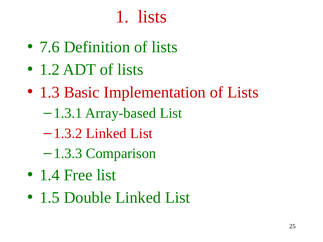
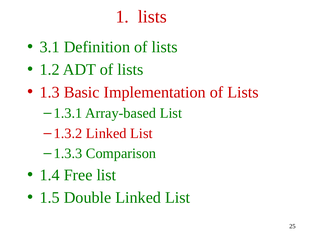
7.6: 7.6 -> 3.1 (50, 47)
